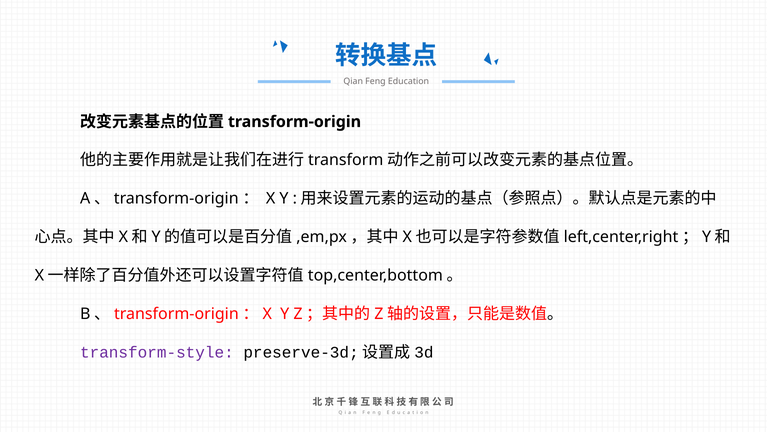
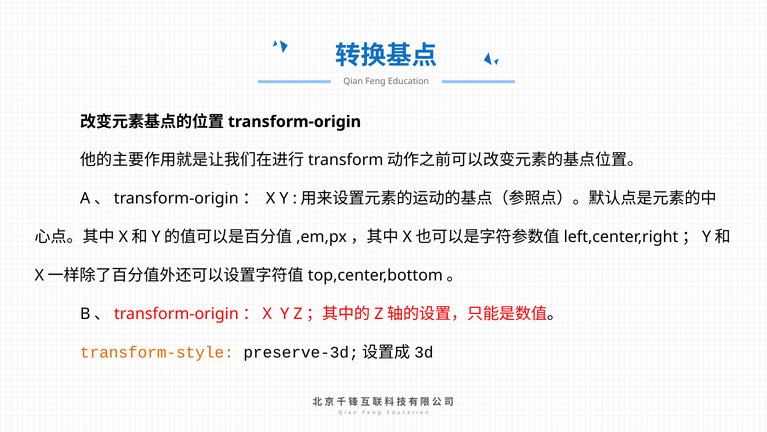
transform-style colour: purple -> orange (157, 352)
